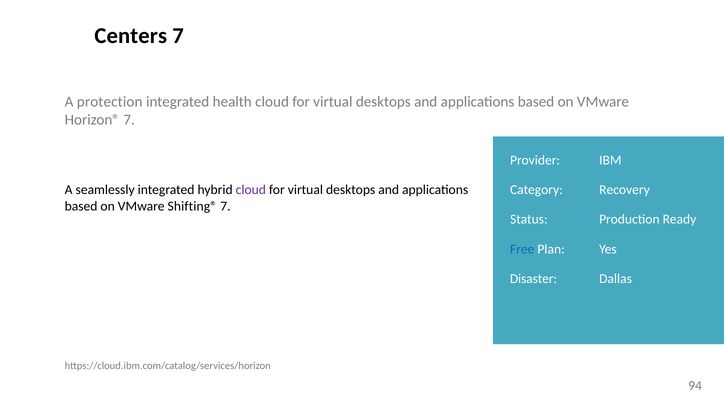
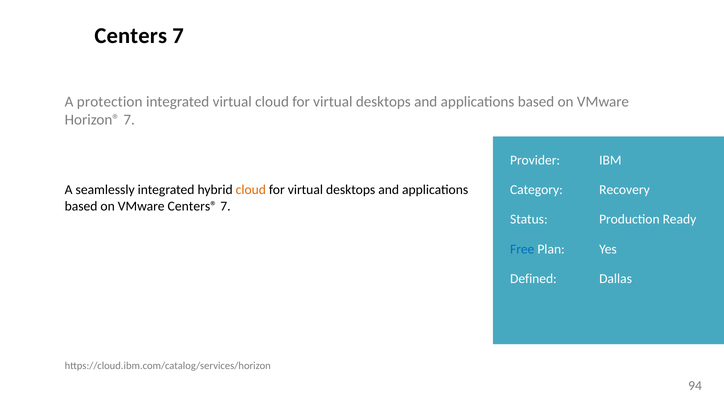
integrated health: health -> virtual (232, 102)
cloud colour: purple -> orange (251, 190)
Shifting®: Shifting® -> Centers® (192, 206)
Disaster: Disaster -> Defined (533, 279)
